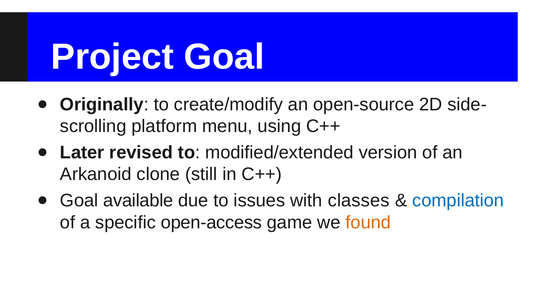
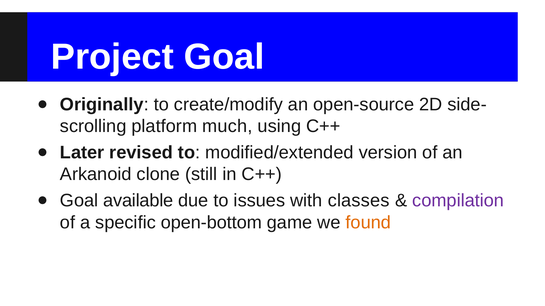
menu: menu -> much (227, 126)
compilation colour: blue -> purple (458, 201)
open-access: open-access -> open-bottom (211, 223)
